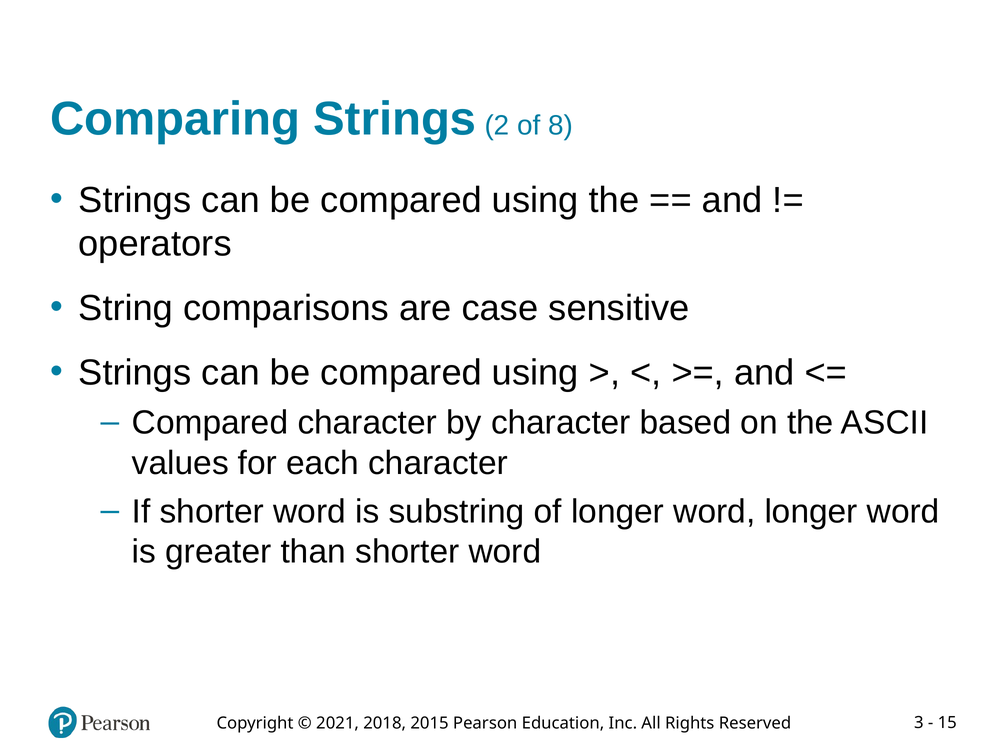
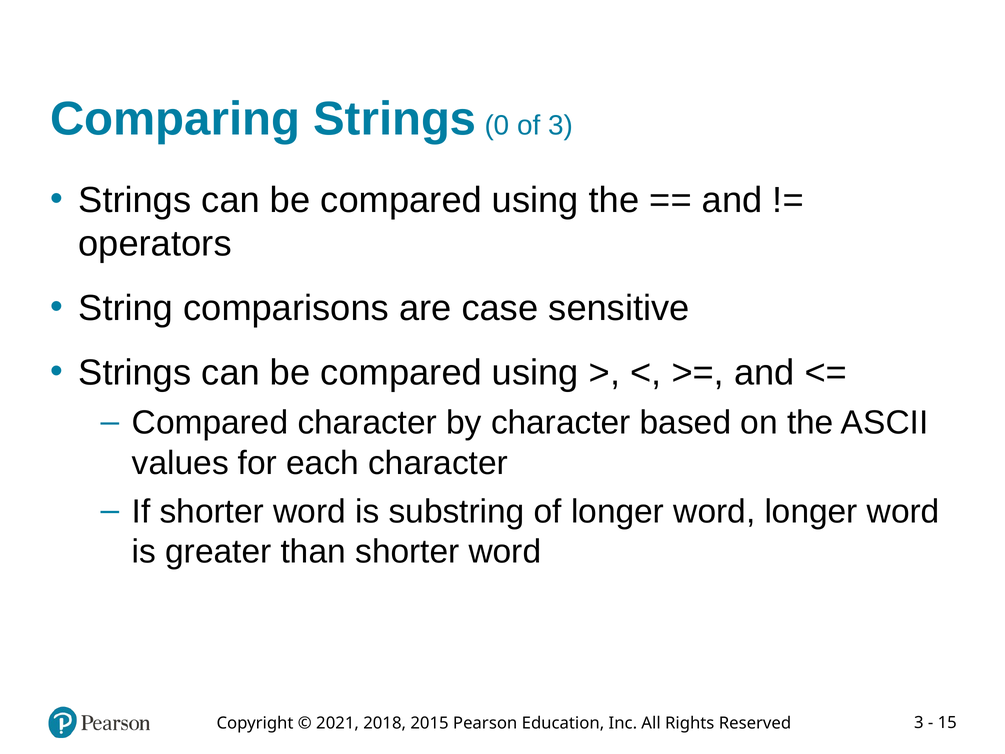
2: 2 -> 0 (497, 126)
of 8: 8 -> 3 (561, 126)
